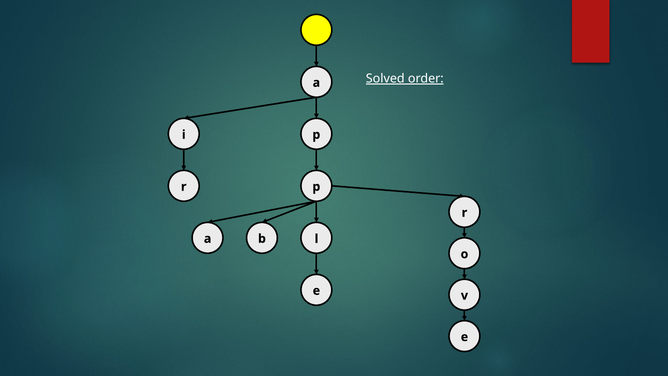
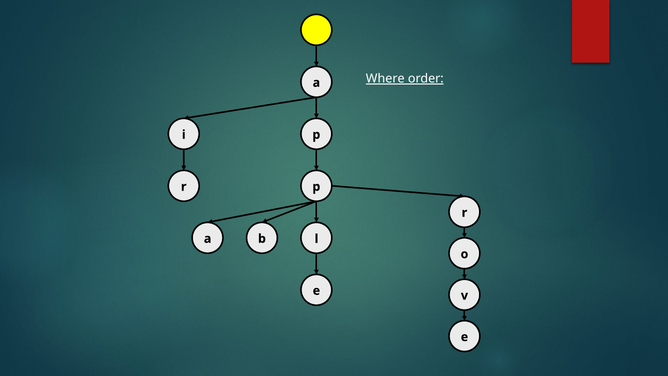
Solved: Solved -> Where (385, 78)
